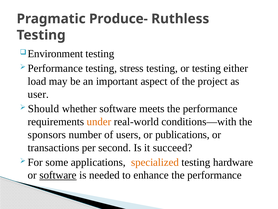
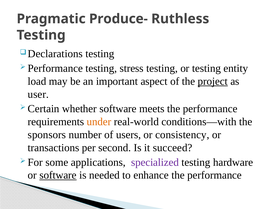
Environment: Environment -> Declarations (55, 54)
either: either -> entity (236, 68)
project underline: none -> present (213, 81)
Should: Should -> Certain (44, 109)
publications: publications -> consistency (182, 134)
specialized colour: orange -> purple (155, 162)
